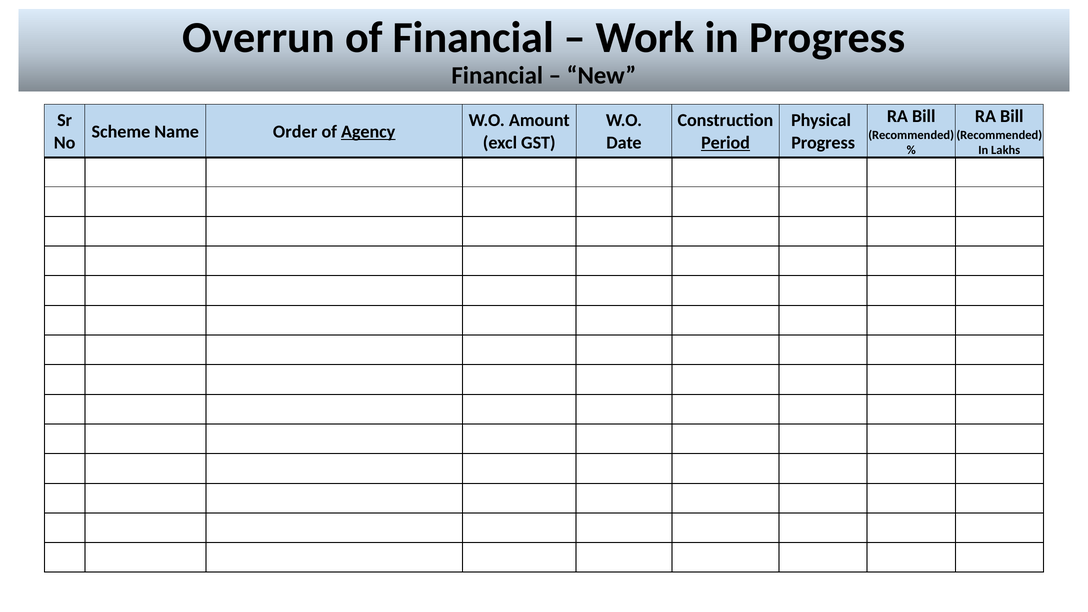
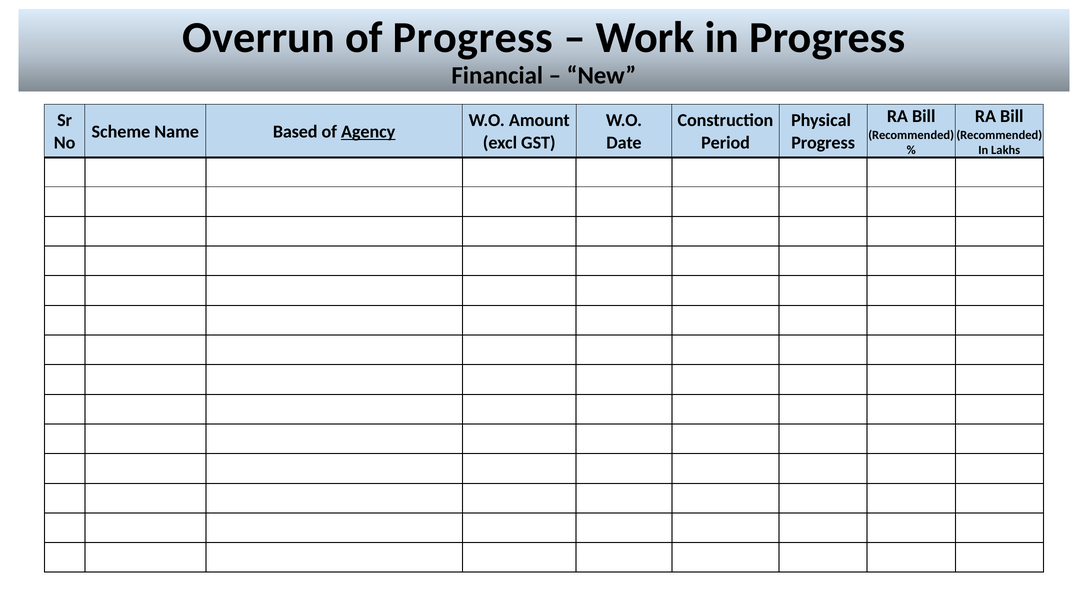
of Financial: Financial -> Progress (473, 37)
Order: Order -> Based (295, 132)
Period underline: present -> none (726, 143)
